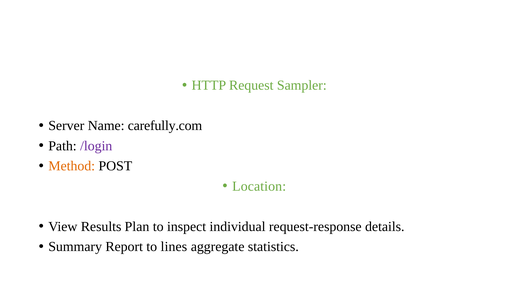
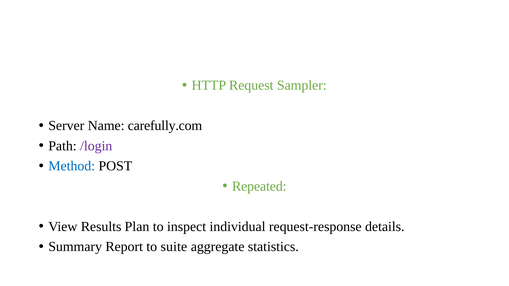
Method colour: orange -> blue (72, 166)
Location: Location -> Repeated (259, 186)
lines: lines -> suite (174, 247)
